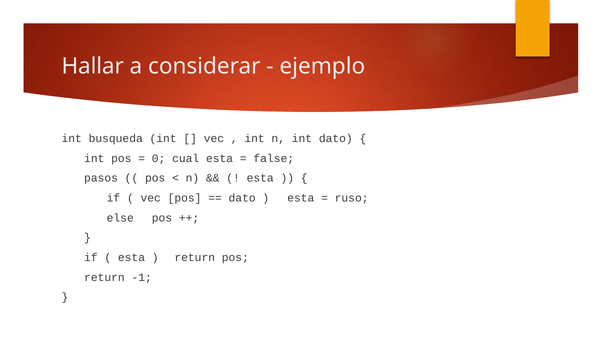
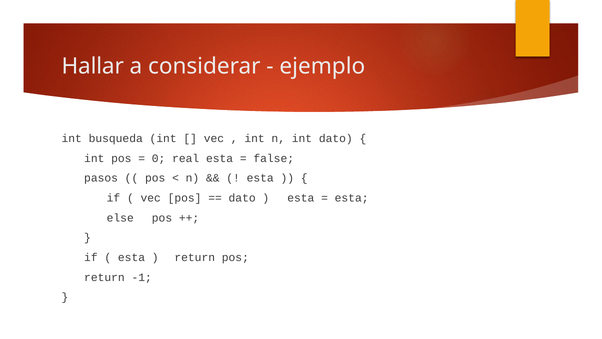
cual: cual -> real (186, 158)
ruso: ruso -> esta (352, 198)
